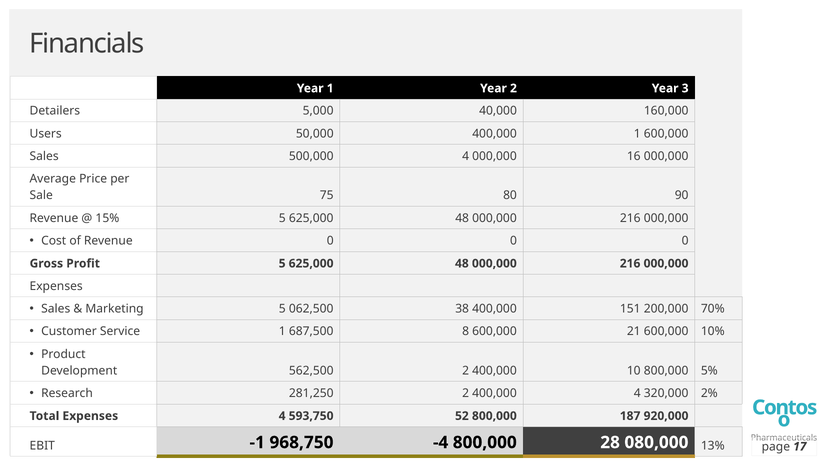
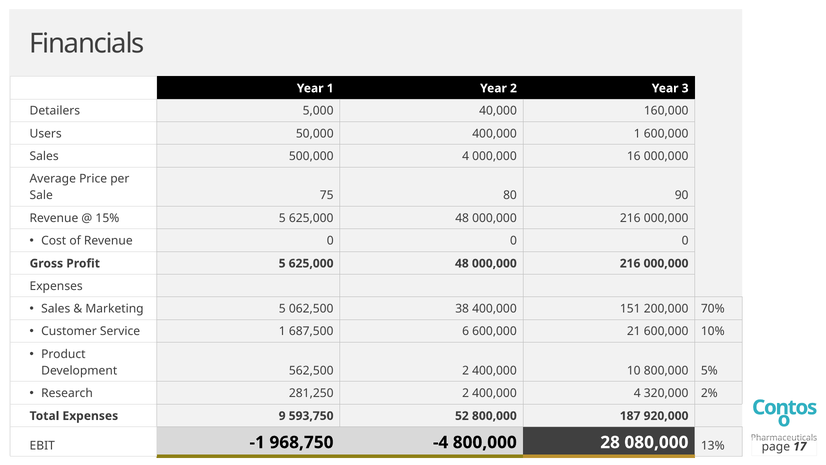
8: 8 -> 6 (466, 331)
Expenses 4: 4 -> 9 (282, 416)
